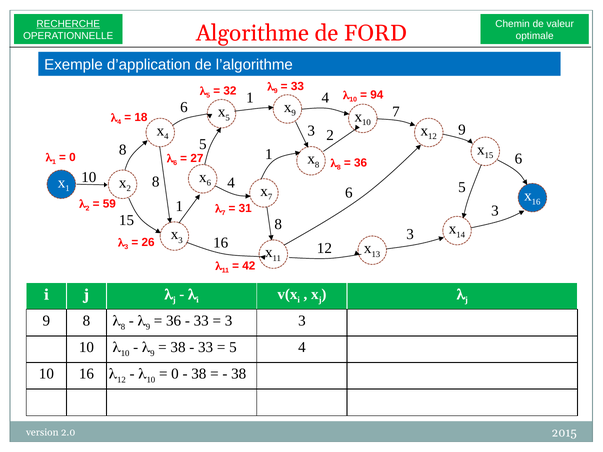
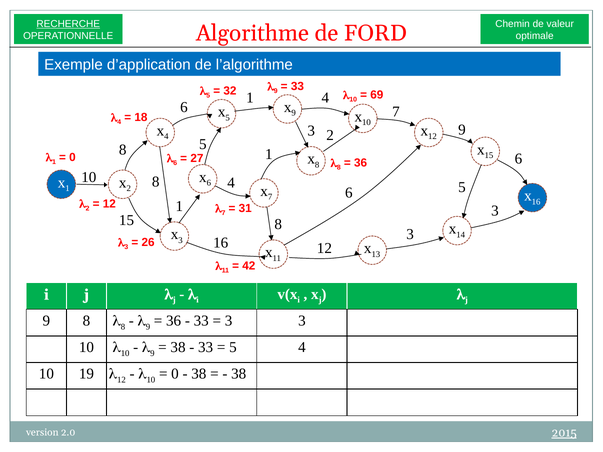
94: 94 -> 69 (377, 95)
59: 59 -> 12 (109, 204)
10 16: 16 -> 19 (86, 374)
2015 underline: none -> present (564, 433)
